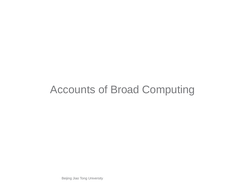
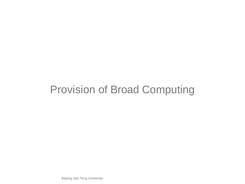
Accounts: Accounts -> Provision (73, 90)
